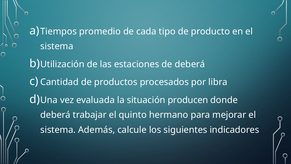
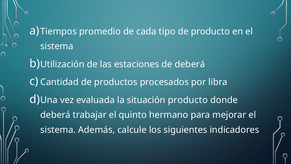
situación producen: producen -> producto (188, 100)
